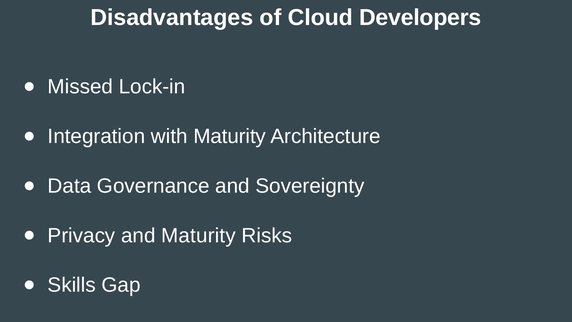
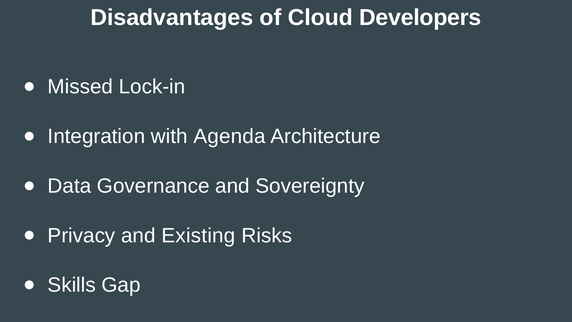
with Maturity: Maturity -> Agenda (230, 136)
and Maturity: Maturity -> Existing (199, 235)
